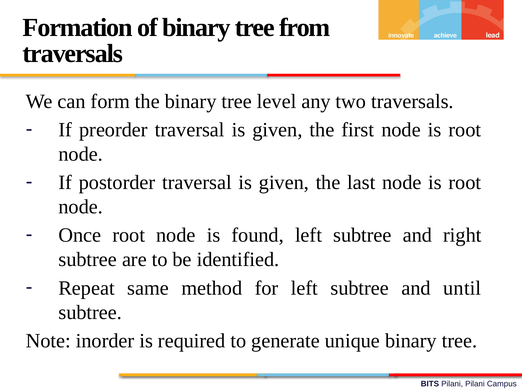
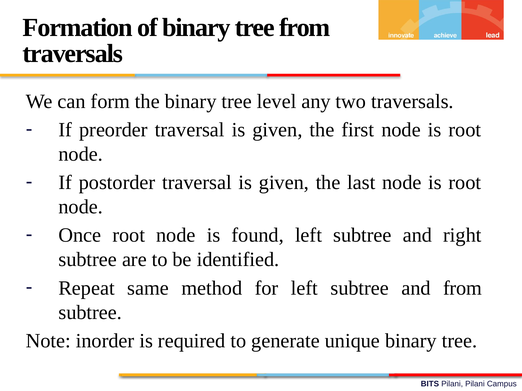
and until: until -> from (462, 288)
